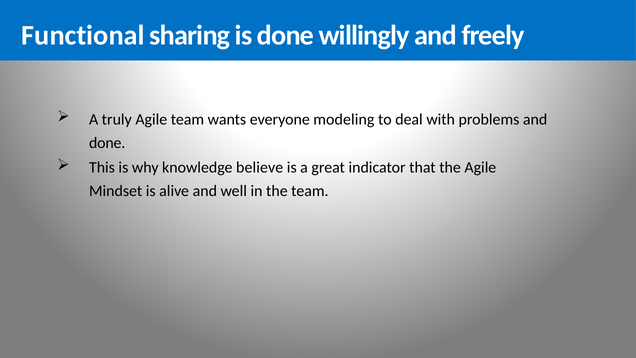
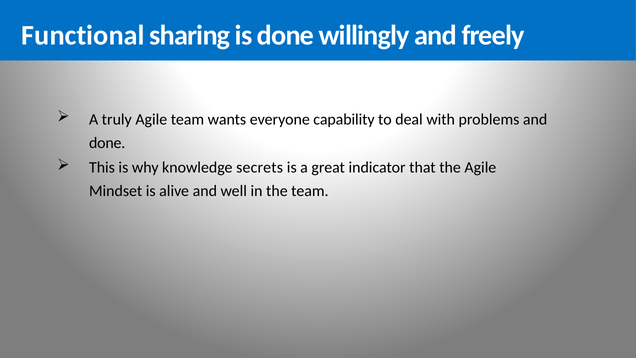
modeling: modeling -> capability (344, 119)
believe: believe -> secrets (260, 167)
